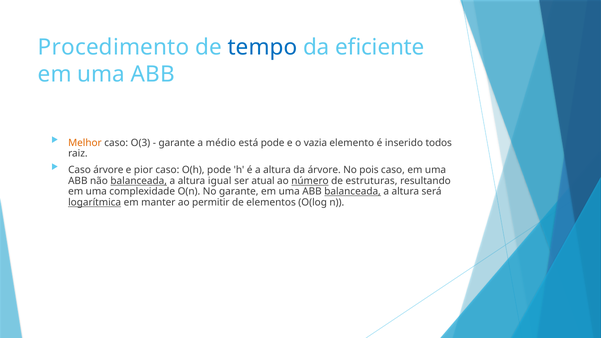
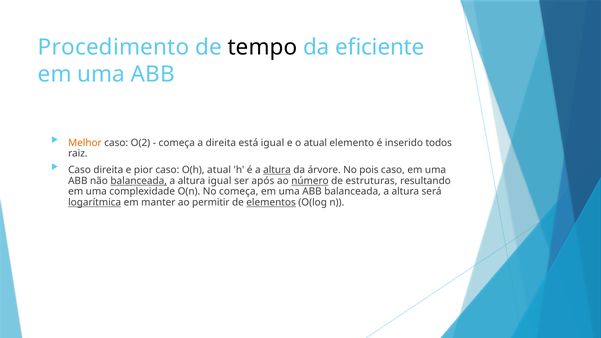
tempo colour: blue -> black (262, 47)
O(3: O(3 -> O(2 (140, 143)
garante: garante -> começa (177, 143)
a médio: médio -> direita (221, 143)
está pode: pode -> igual (273, 143)
o vazia: vazia -> atual (315, 143)
Caso árvore: árvore -> direita (108, 170)
O(h pode: pode -> atual (219, 170)
altura underline: none -> present (277, 170)
atual: atual -> após (263, 181)
No garante: garante -> começa (239, 192)
balanceada underline: present -> none (353, 192)
elementos underline: none -> present (271, 202)
